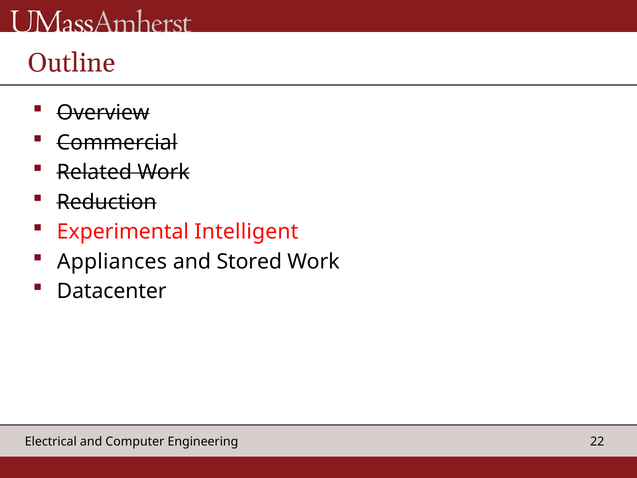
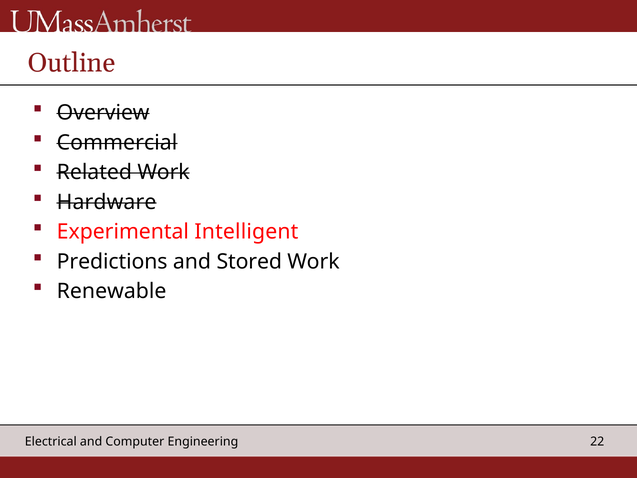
Reduction: Reduction -> Hardware (107, 202)
Appliances: Appliances -> Predictions (112, 261)
Datacenter: Datacenter -> Renewable (112, 291)
